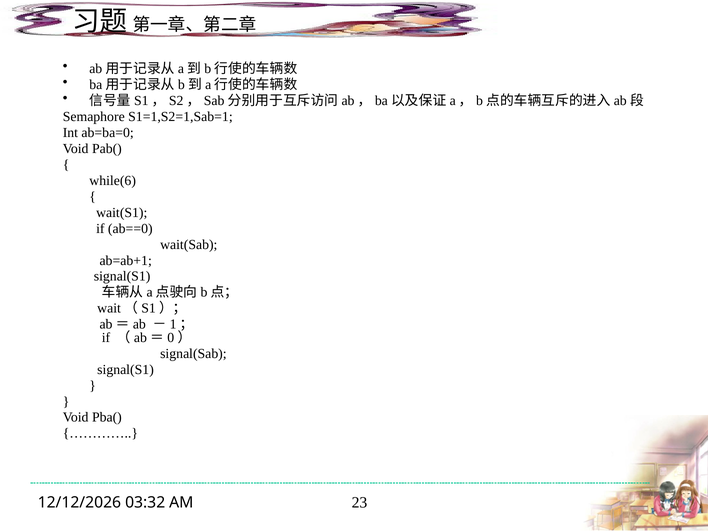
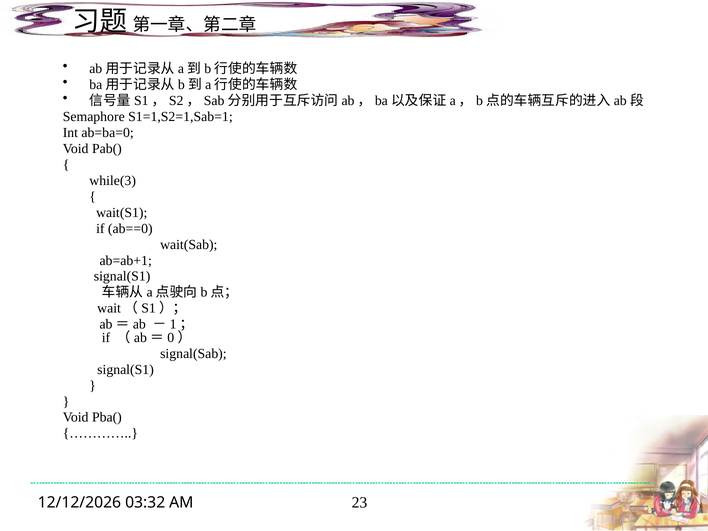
while(6: while(6 -> while(3 (113, 181)
